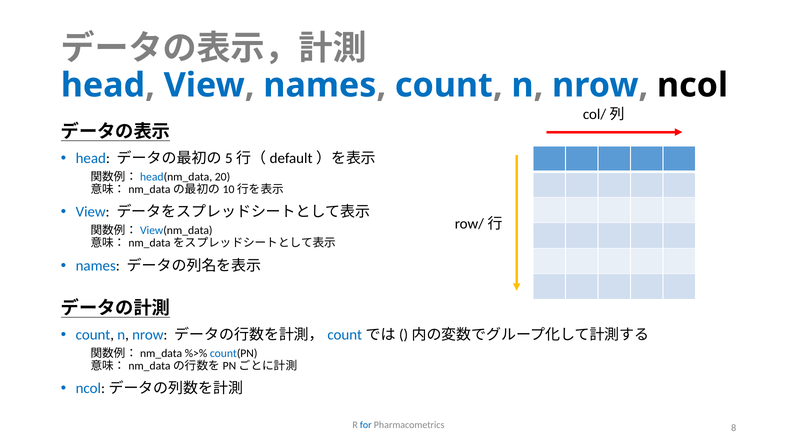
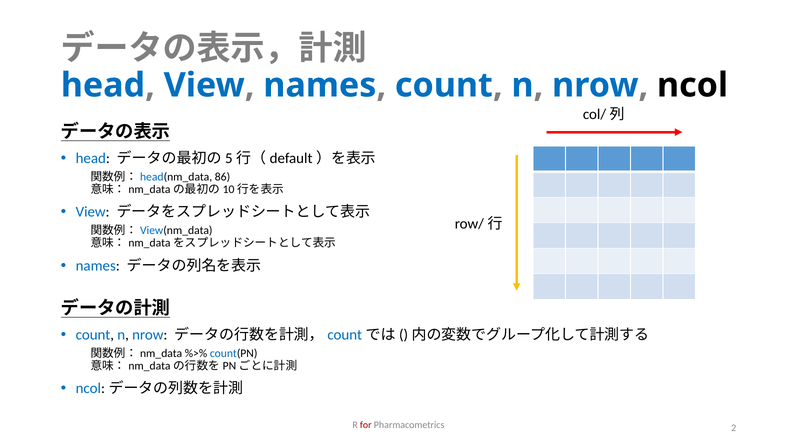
20: 20 -> 86 (222, 177)
for colour: blue -> red (366, 425)
8: 8 -> 2 (734, 428)
